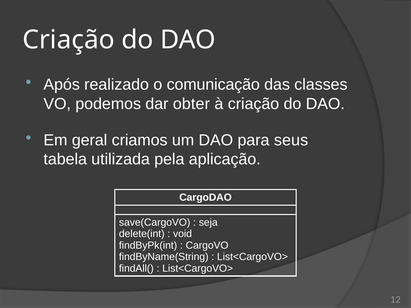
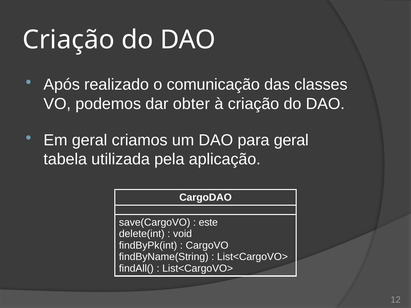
para seus: seus -> geral (291, 140)
seja: seja -> este (208, 223)
